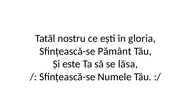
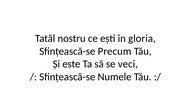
Pământ: Pământ -> Precum (115, 51)
lăsa: lăsa -> veci (128, 64)
